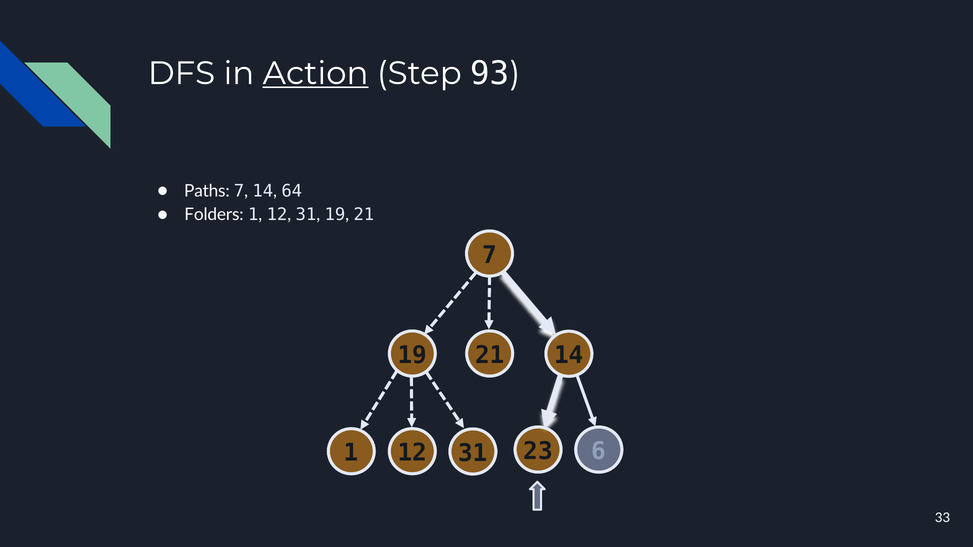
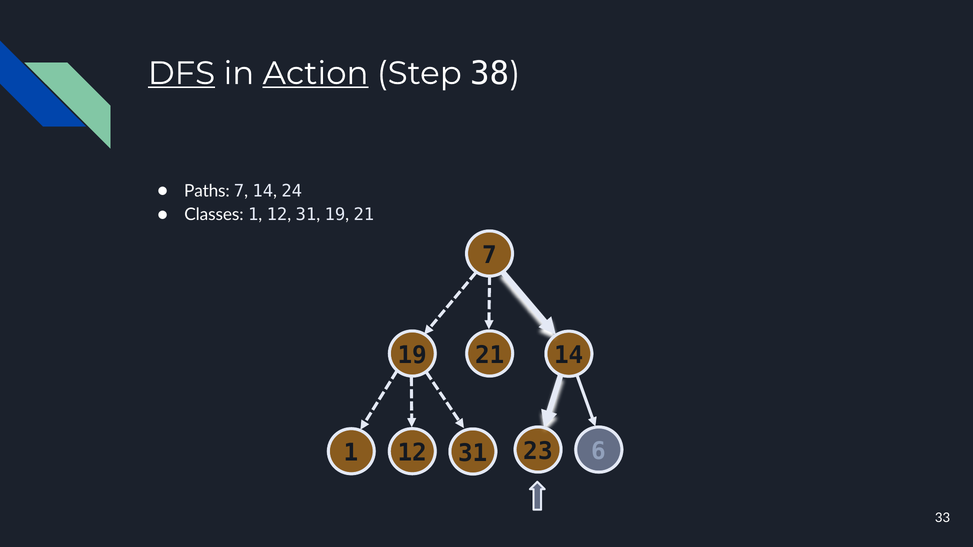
DFS underline: none -> present (181, 73)
93: 93 -> 38 (490, 73)
64: 64 -> 24 (292, 191)
Folders: Folders -> Classes (214, 215)
